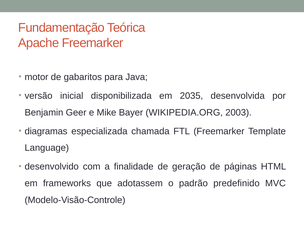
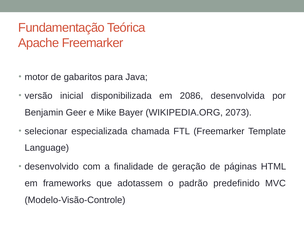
2035: 2035 -> 2086 (191, 96)
2003: 2003 -> 2073 (238, 112)
diagramas: diagramas -> selecionar (46, 131)
